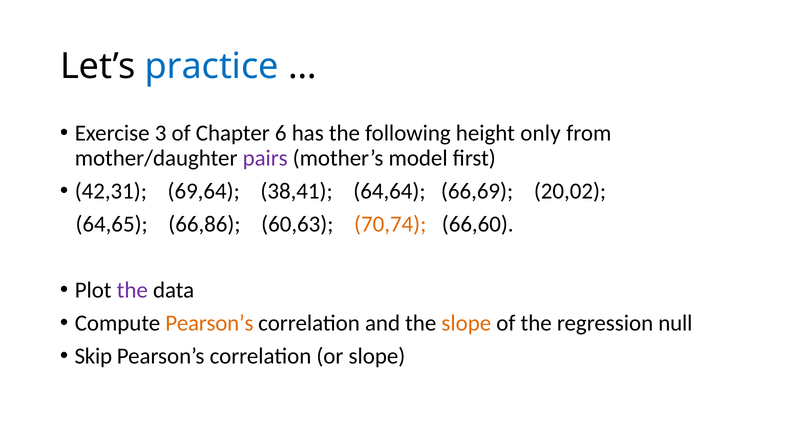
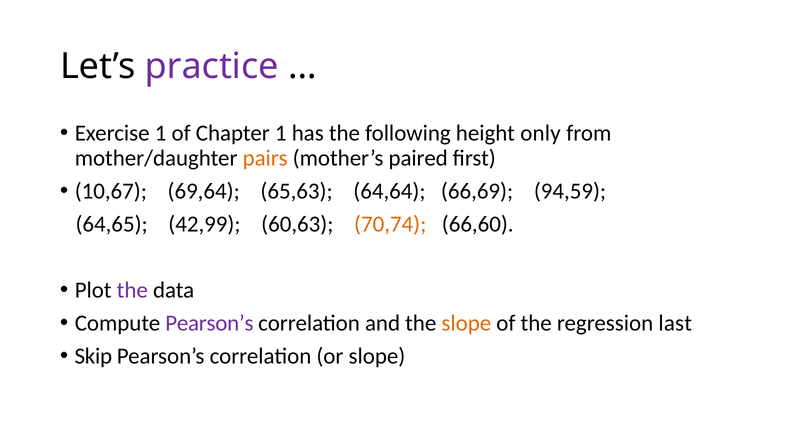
practice colour: blue -> purple (212, 66)
Exercise 3: 3 -> 1 (161, 133)
Chapter 6: 6 -> 1 (281, 133)
pairs colour: purple -> orange (265, 158)
model: model -> paired (418, 158)
42,31: 42,31 -> 10,67 (111, 191)
38,41: 38,41 -> 65,63 (297, 191)
20,02: 20,02 -> 94,59 (570, 191)
66,86: 66,86 -> 42,99 (204, 224)
Pearson’s colour: orange -> purple (209, 323)
null: null -> last (675, 323)
